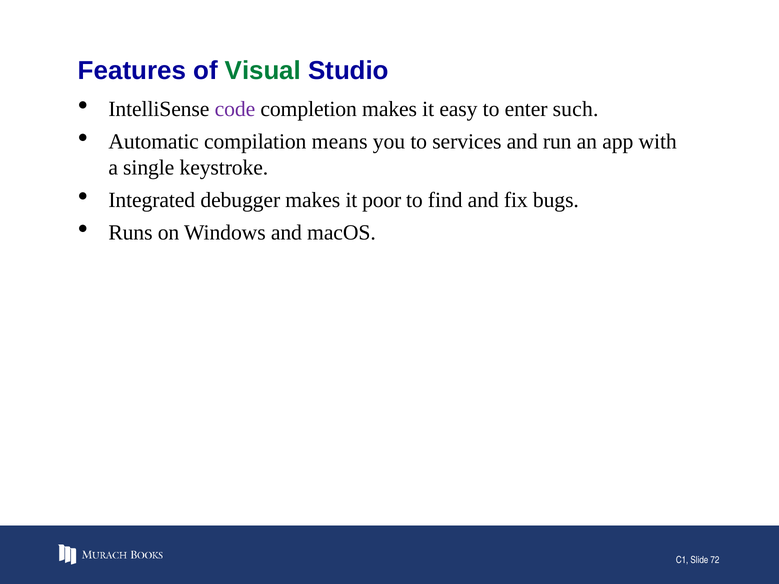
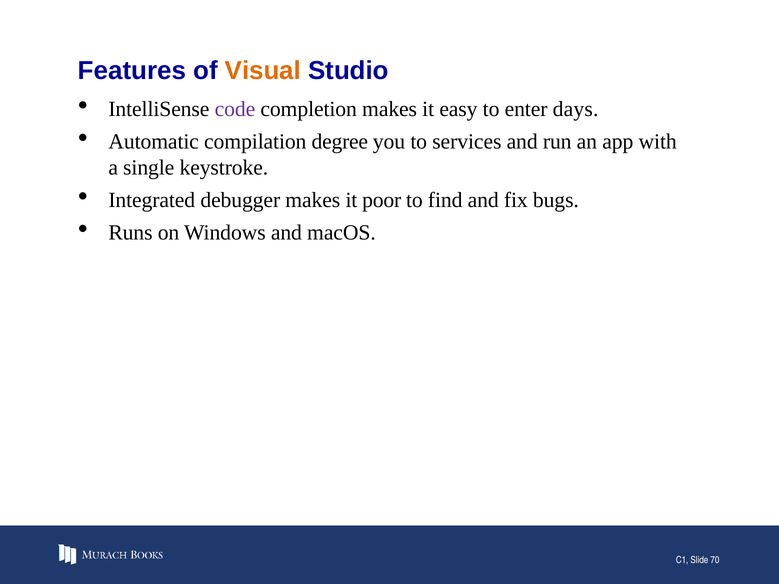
Visual colour: green -> orange (263, 71)
such: such -> days (576, 109)
means: means -> degree (340, 142)
72: 72 -> 70 (715, 561)
